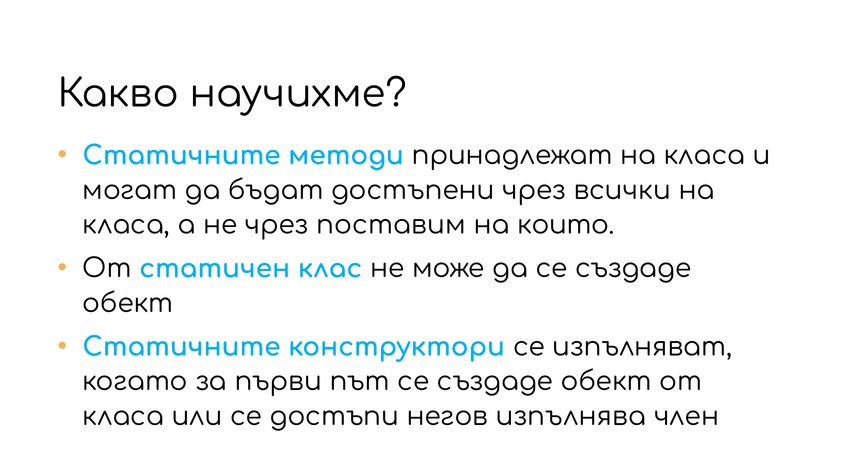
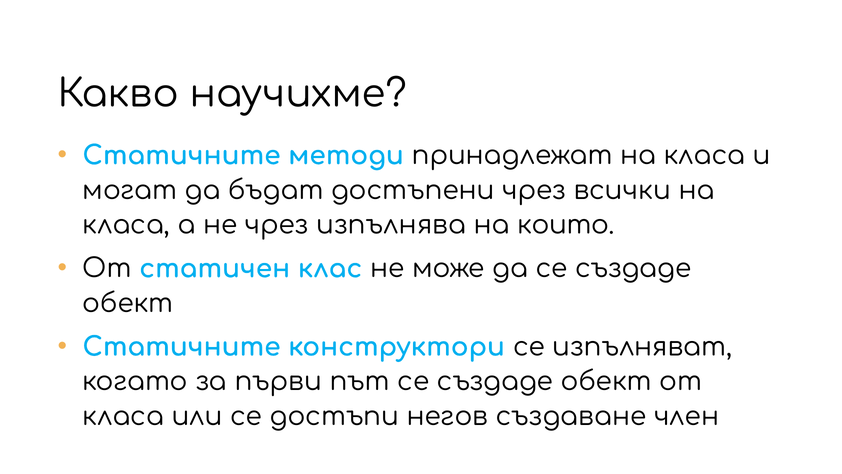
поставим: поставим -> изпълнява (391, 225)
изпълнява: изпълнява -> създаване (571, 416)
